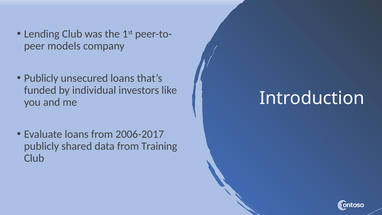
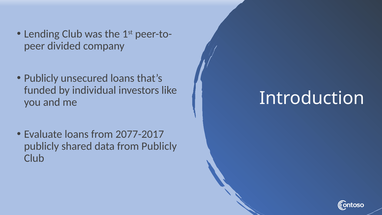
models: models -> divided (64, 46)
2006-2017: 2006-2017 -> 2077-2017 (140, 134)
from Training: Training -> Publicly (159, 146)
